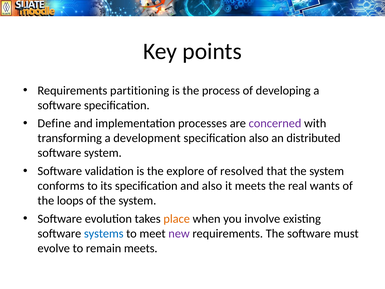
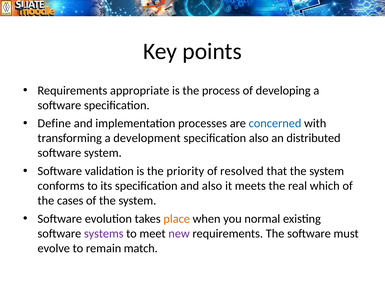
partitioning: partitioning -> appropriate (140, 90)
concerned colour: purple -> blue (275, 123)
explore: explore -> priority (185, 171)
wants: wants -> which (325, 186)
loops: loops -> cases (70, 200)
involve: involve -> normal (262, 219)
systems colour: blue -> purple (104, 233)
remain meets: meets -> match (141, 248)
